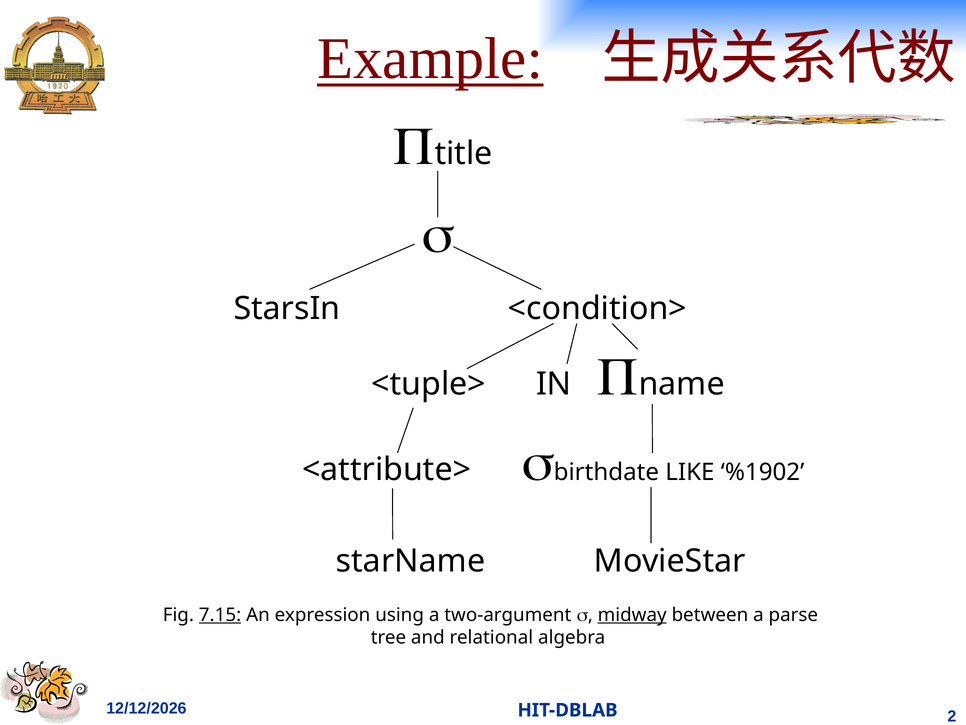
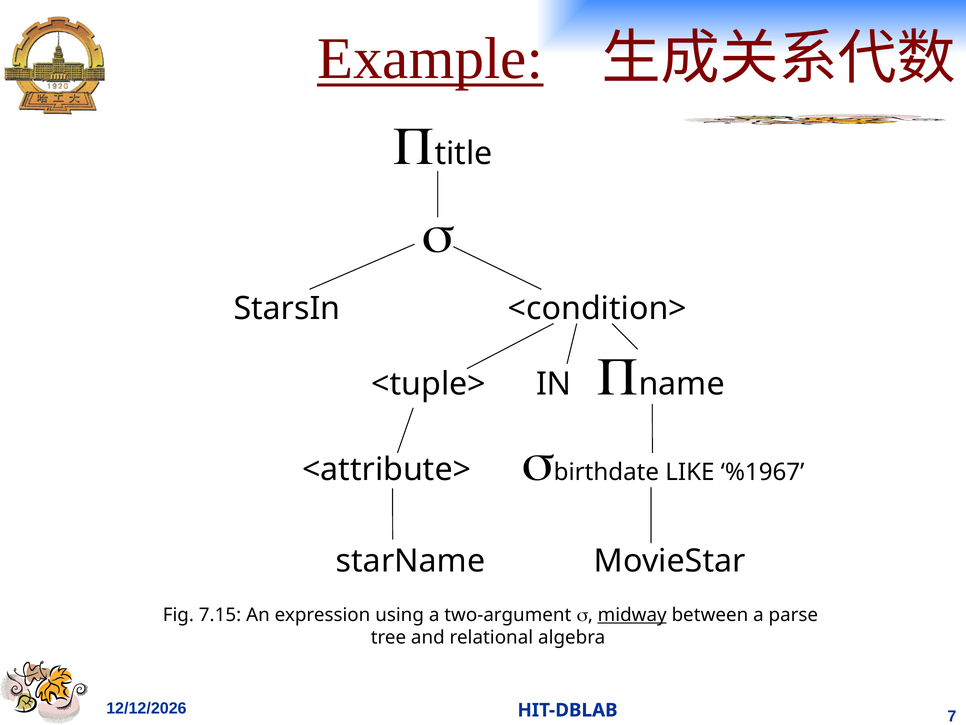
%1902: %1902 -> %1967 (763, 472)
7.15 underline: present -> none (220, 615)
2: 2 -> 7 (952, 716)
